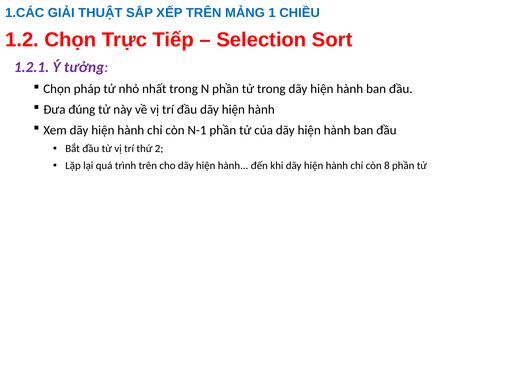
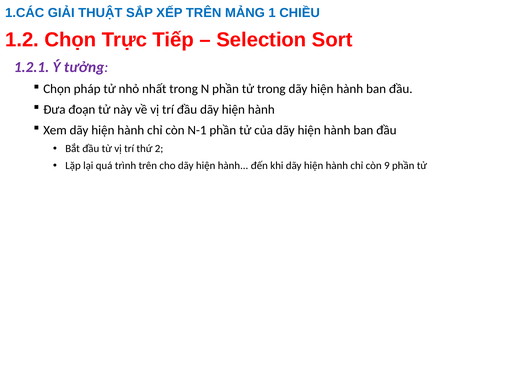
đúng: đúng -> đoạn (82, 110)
8: 8 -> 9 (387, 166)
